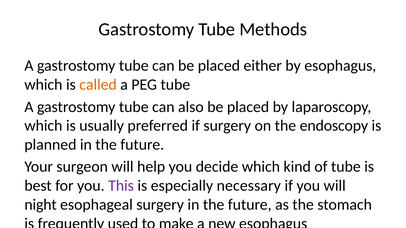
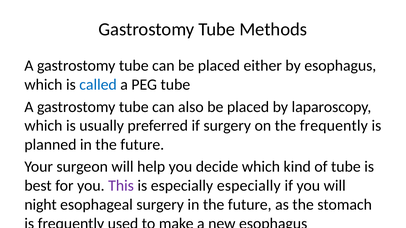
called colour: orange -> blue (98, 85)
the endoscopy: endoscopy -> frequently (334, 126)
especially necessary: necessary -> especially (249, 186)
